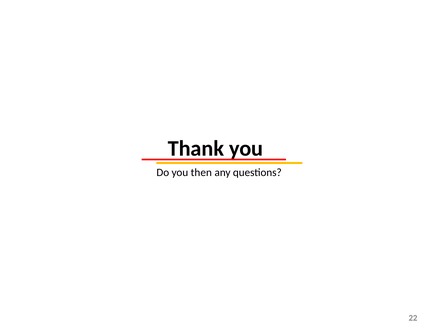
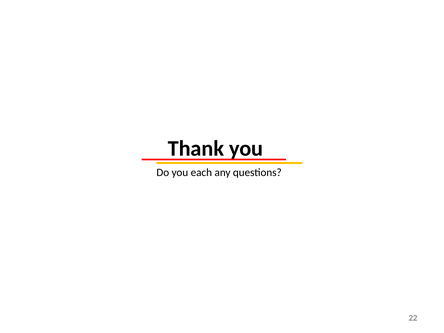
then: then -> each (201, 173)
